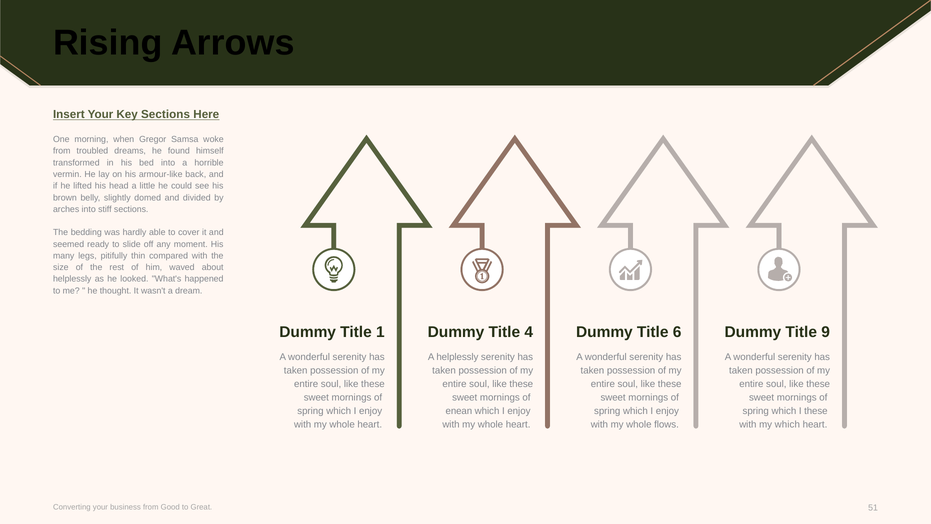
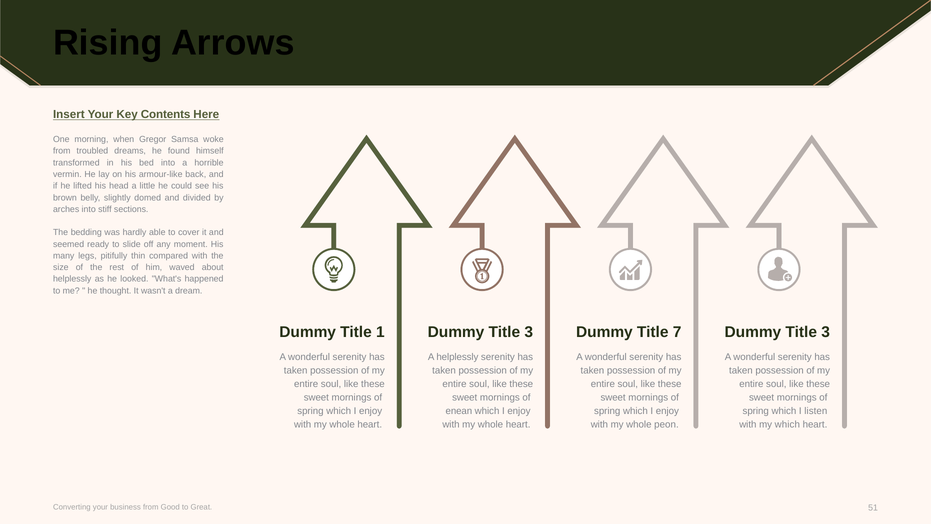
Key Sections: Sections -> Contents (166, 115)
4: 4 -> 3 (529, 332)
6: 6 -> 7 (677, 332)
9: 9 -> 3 (826, 332)
I these: these -> listen (816, 411)
flows: flows -> peon (666, 424)
